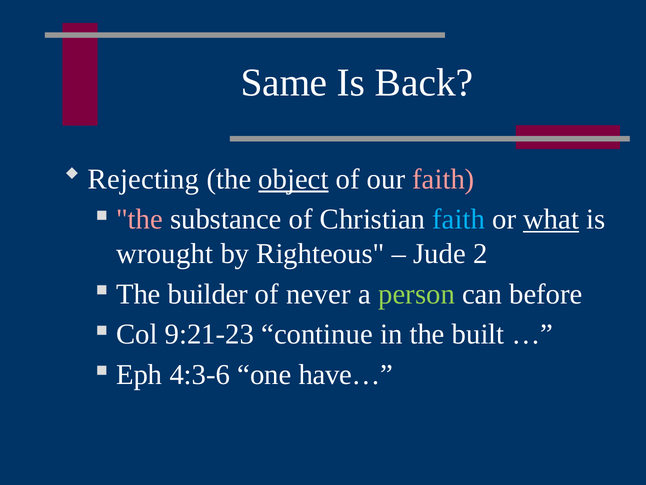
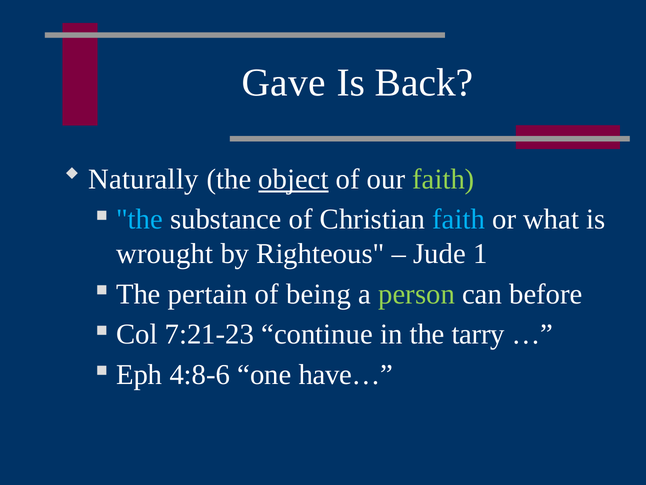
Same: Same -> Gave (284, 82)
Rejecting: Rejecting -> Naturally (144, 179)
faith colour: pink -> light green (443, 179)
the colour: pink -> light blue (140, 219)
what underline: present -> none (551, 219)
2: 2 -> 1 (480, 254)
builder: builder -> pertain (208, 294)
never: never -> being (318, 294)
9:21-23: 9:21-23 -> 7:21-23 (209, 334)
built: built -> tarry (478, 334)
4:3-6: 4:3-6 -> 4:8-6 (200, 374)
